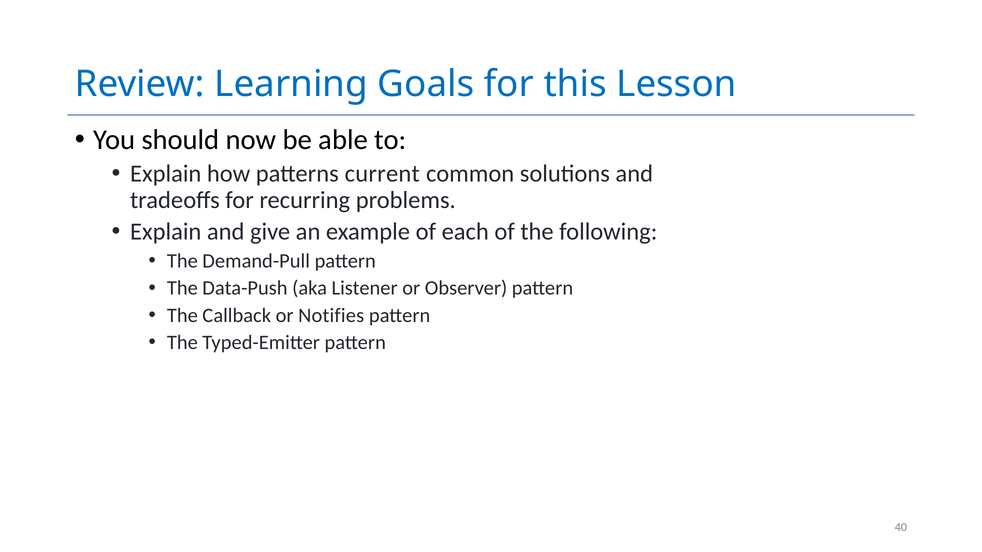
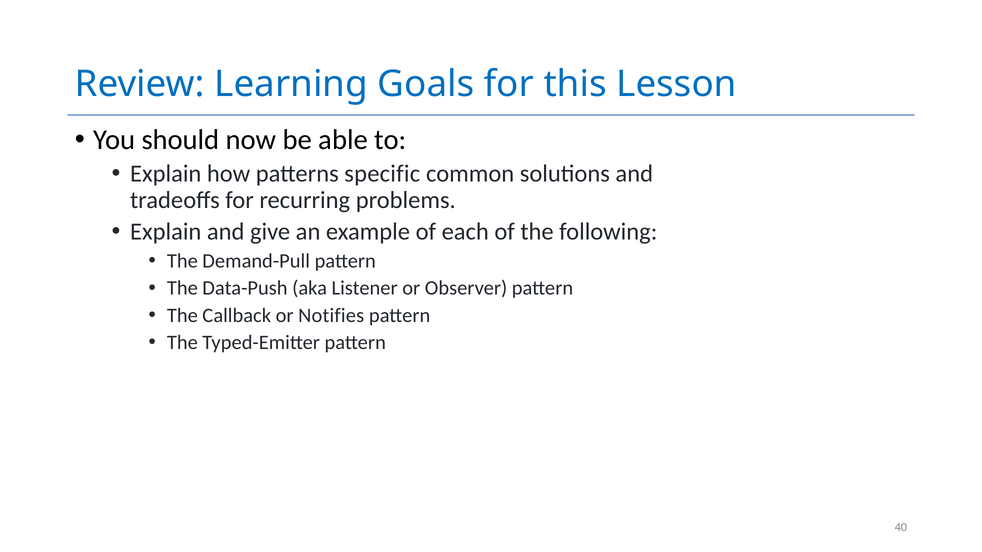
current: current -> specific (382, 174)
